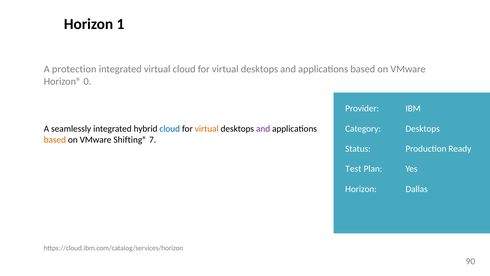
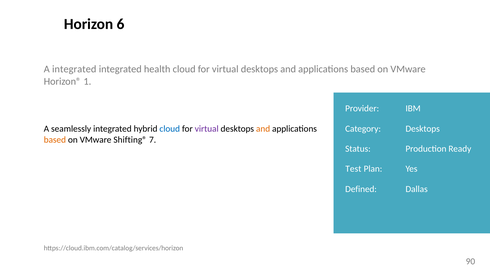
1: 1 -> 6 (121, 24)
A protection: protection -> integrated (74, 69)
integrated virtual: virtual -> health (157, 69)
0: 0 -> 1 (87, 81)
virtual colour: orange -> purple (207, 129)
and colour: purple -> orange (263, 129)
Horizon: Horizon -> Defined (361, 189)
